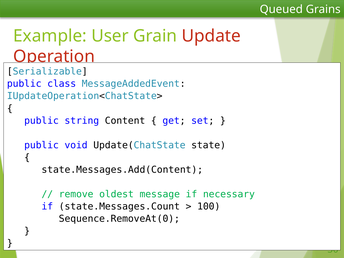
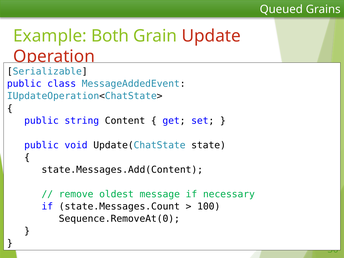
User: User -> Both (110, 36)
